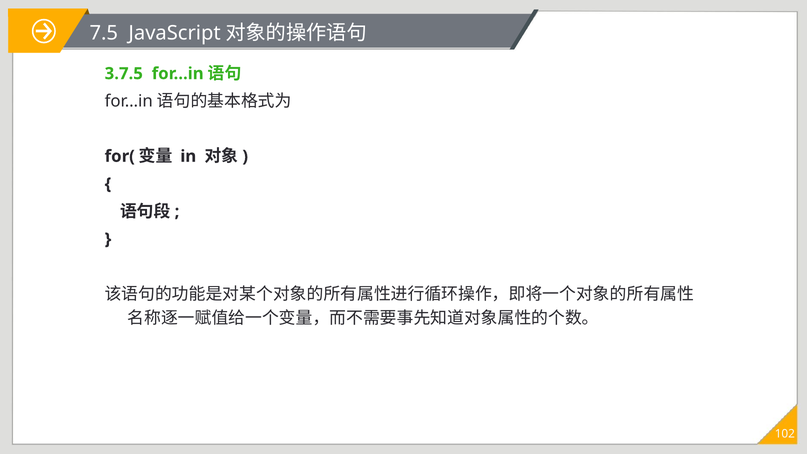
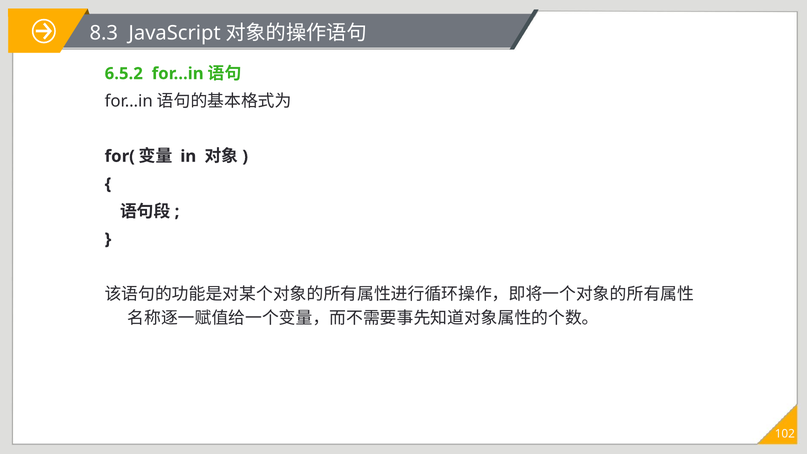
7.5: 7.5 -> 8.3 (104, 33)
3.7.5: 3.7.5 -> 6.5.2 (124, 74)
